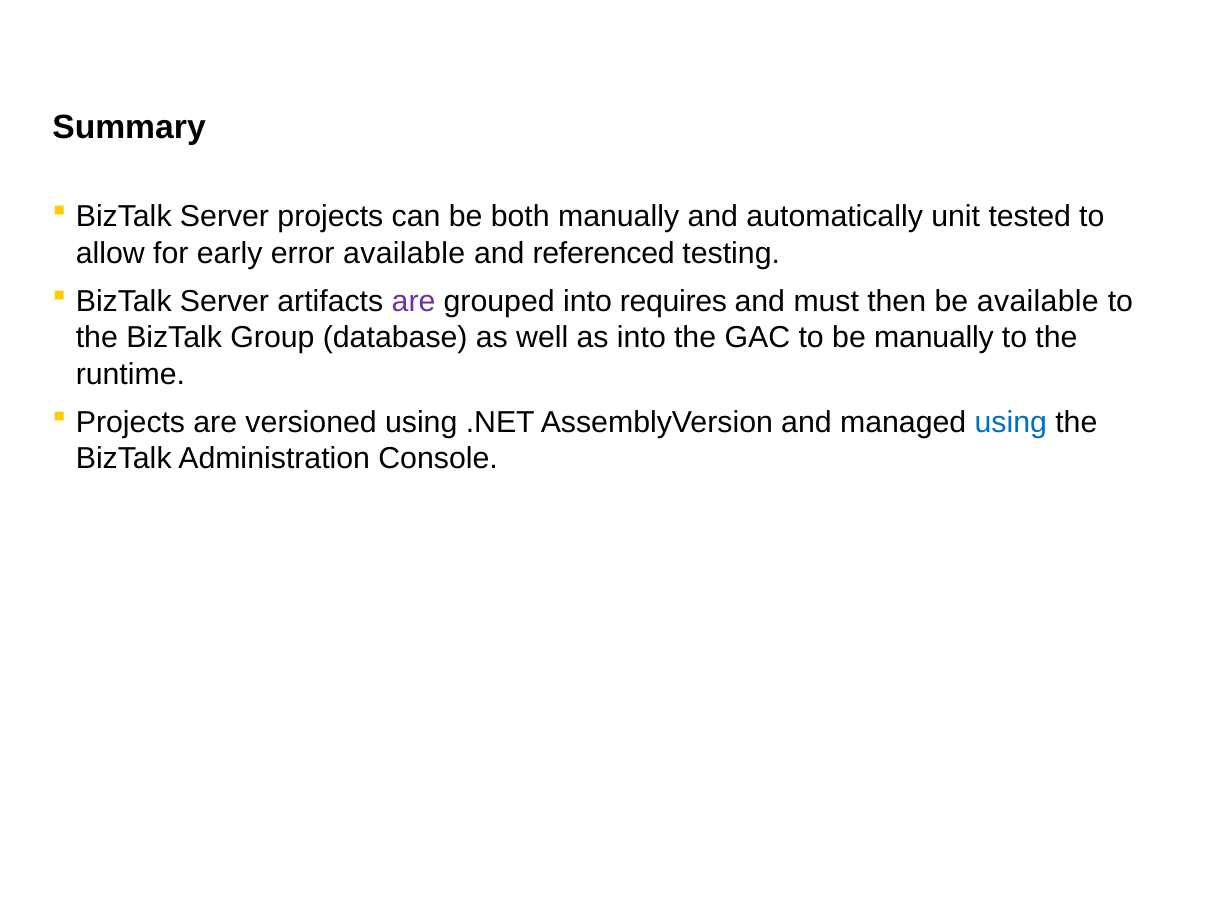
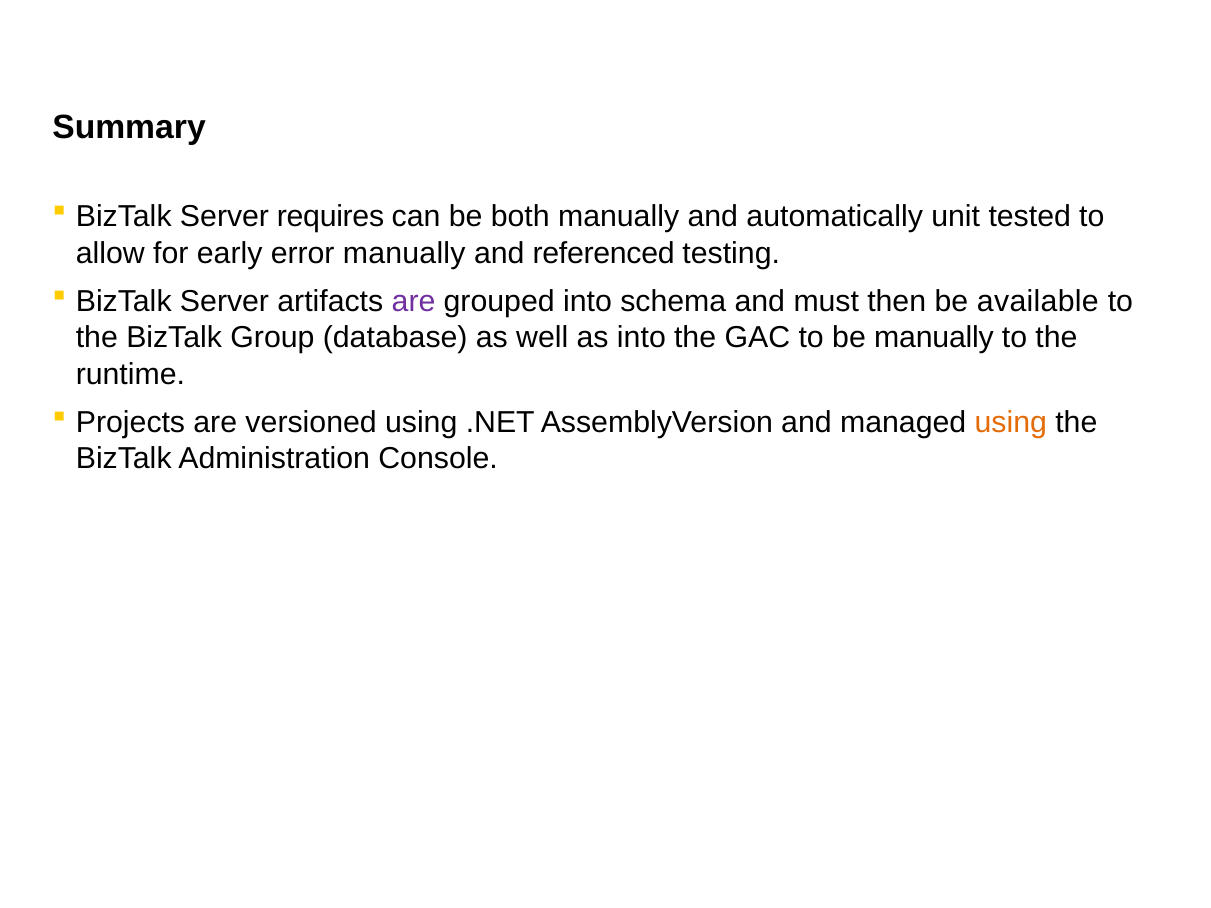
Server projects: projects -> requires (331, 217)
error available: available -> manually (404, 253)
requires: requires -> schema (673, 302)
using colour: blue -> orange (1011, 423)
